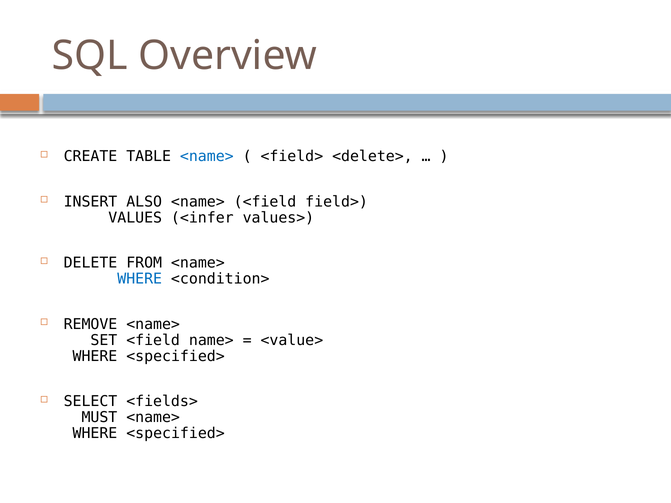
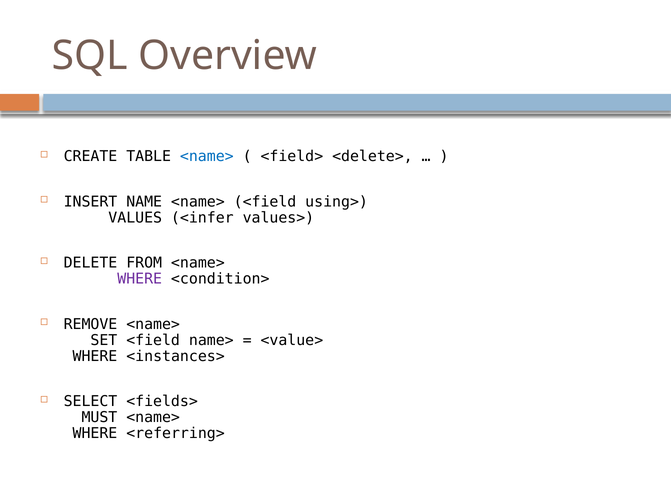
ALSO: ALSO -> NAME (144, 202)
field>: field> -> using> (337, 202)
WHERE colour: blue -> purple (140, 279)
<specified>: <specified> -> <instances> (176, 356)
<specified>: <specified> -> <referring> (176, 434)
